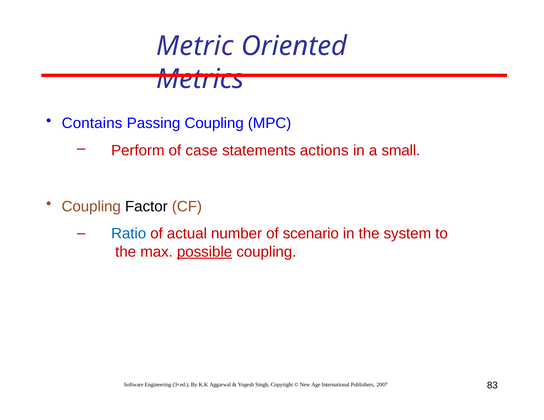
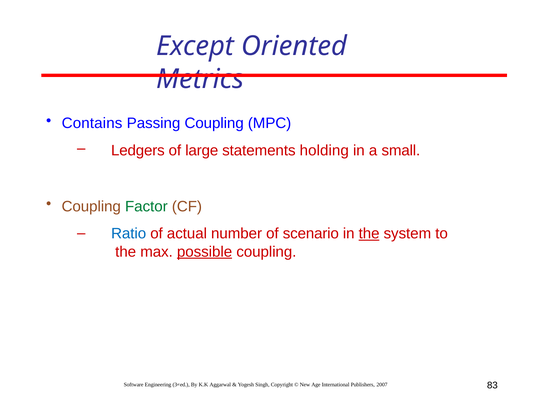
Metric: Metric -> Except (195, 46)
Perform: Perform -> Ledgers (138, 151)
case: case -> large (202, 151)
actions: actions -> holding (324, 151)
Factor colour: black -> green (146, 207)
the underline: none -> present (369, 234)
